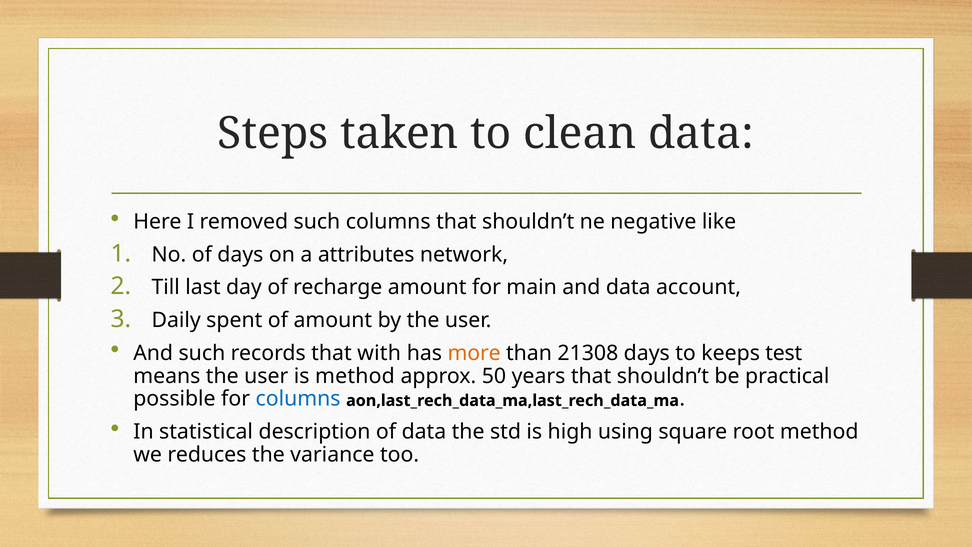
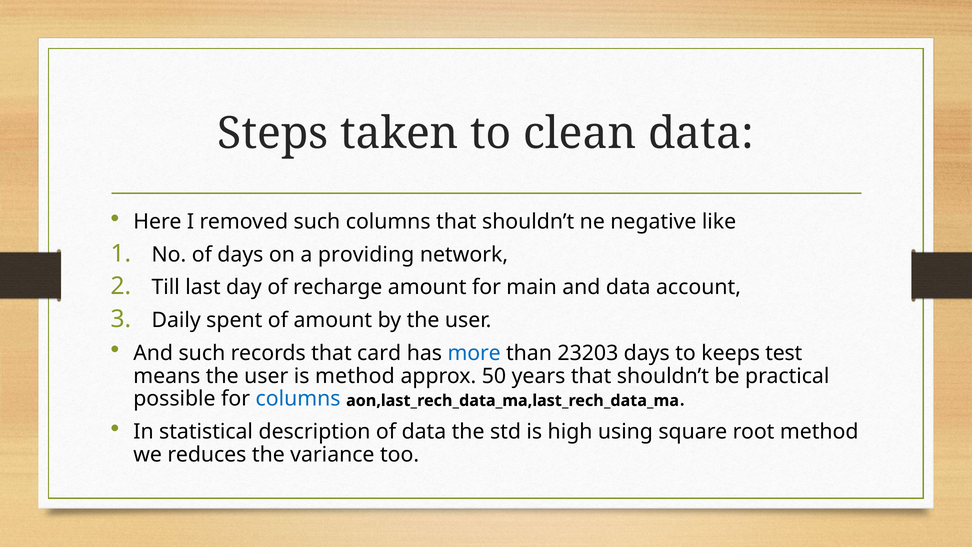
attributes: attributes -> providing (366, 255)
with: with -> card (379, 353)
more colour: orange -> blue (474, 353)
21308: 21308 -> 23203 (588, 353)
